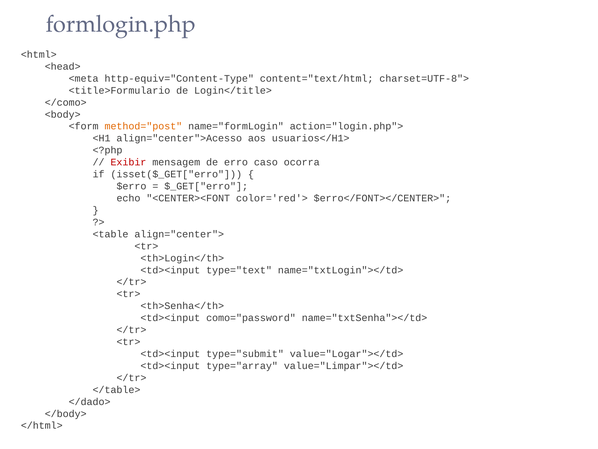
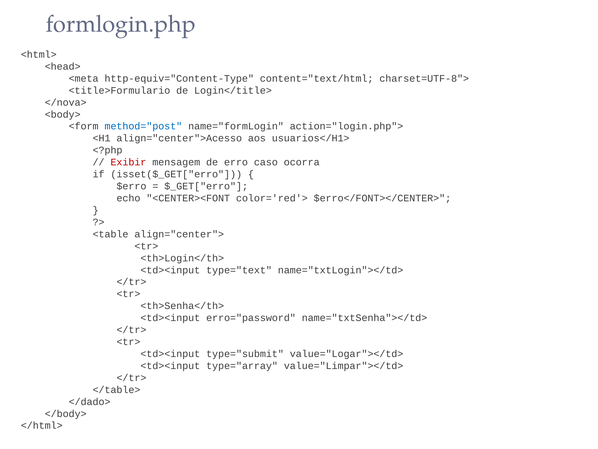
</como>: </como> -> </nova> (66, 102)
method="post colour: orange -> blue (143, 126)
como="password: como="password -> erro="password (251, 318)
